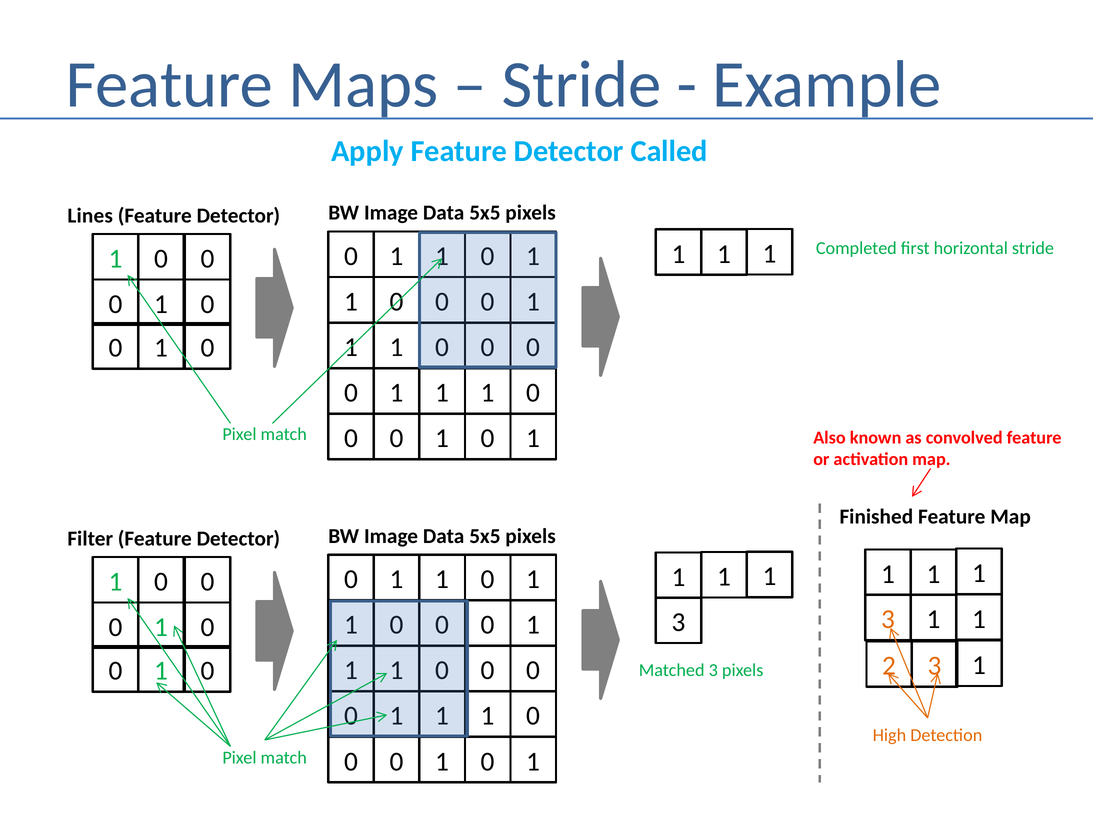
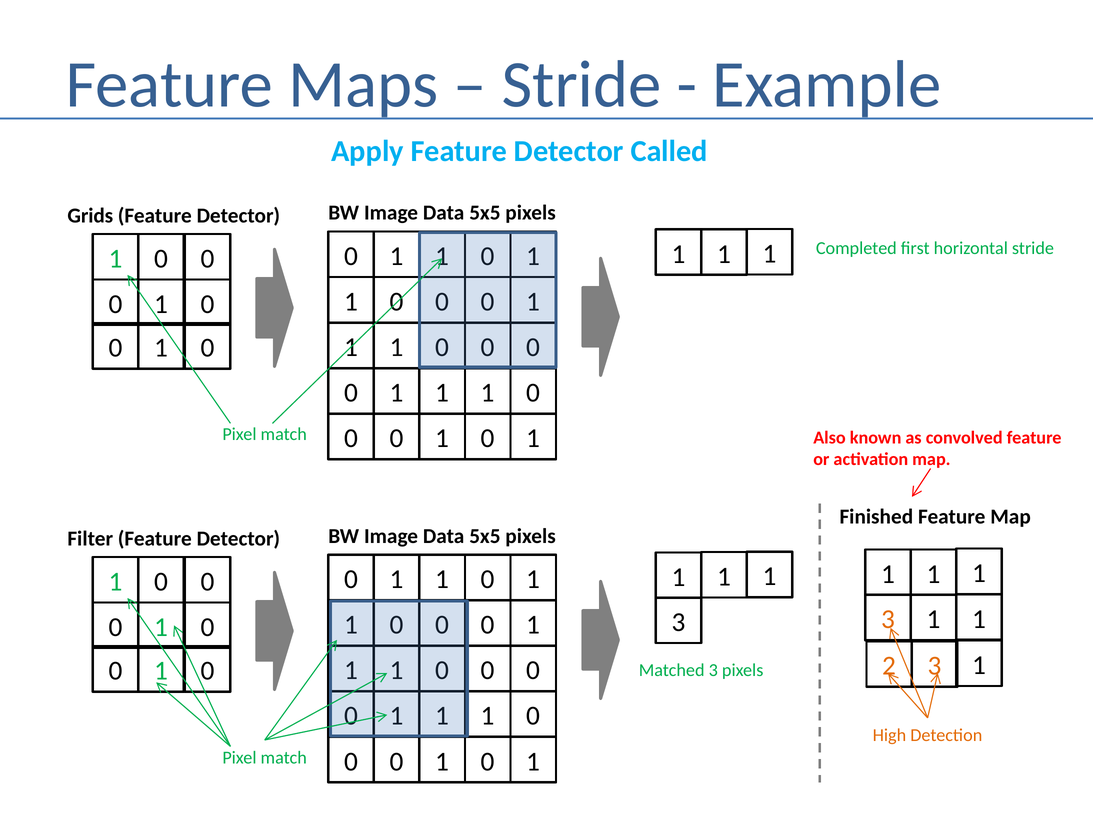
Lines: Lines -> Grids (90, 216)
